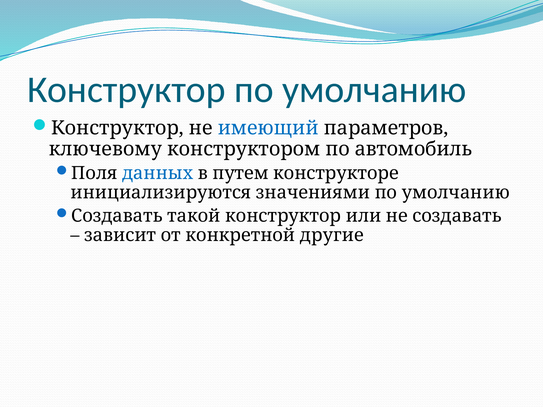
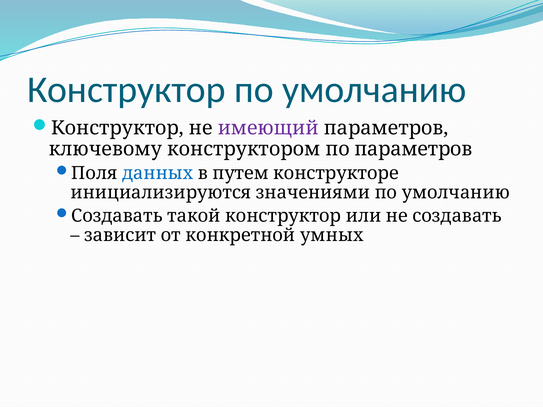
имеющий colour: blue -> purple (268, 128)
по автомобиль: автомобиль -> параметров (413, 149)
другие: другие -> умных (332, 235)
